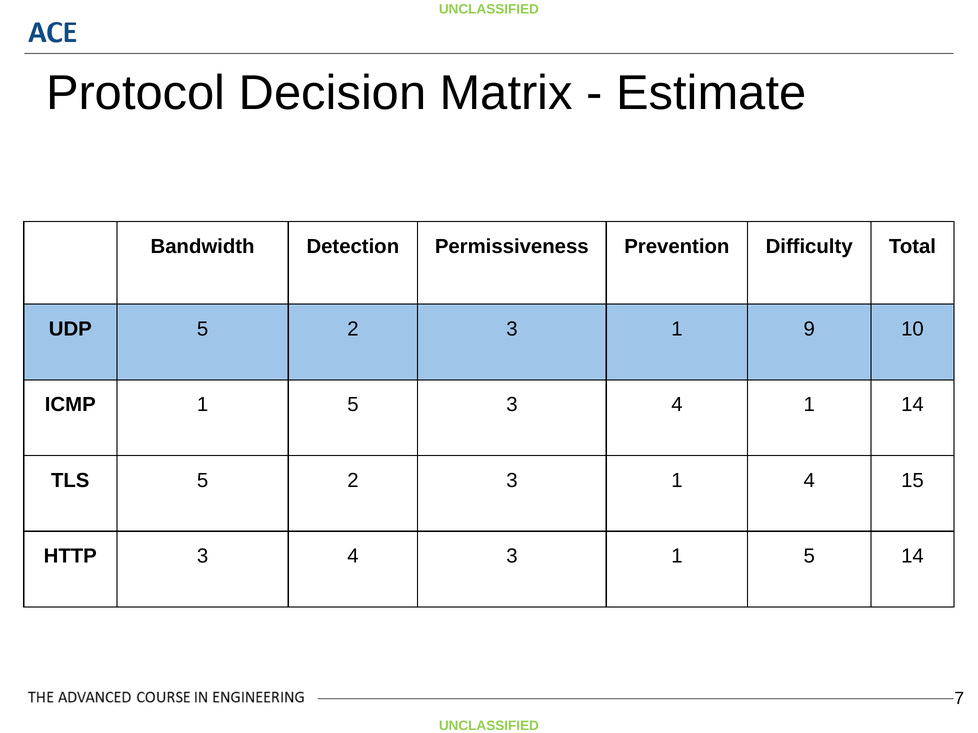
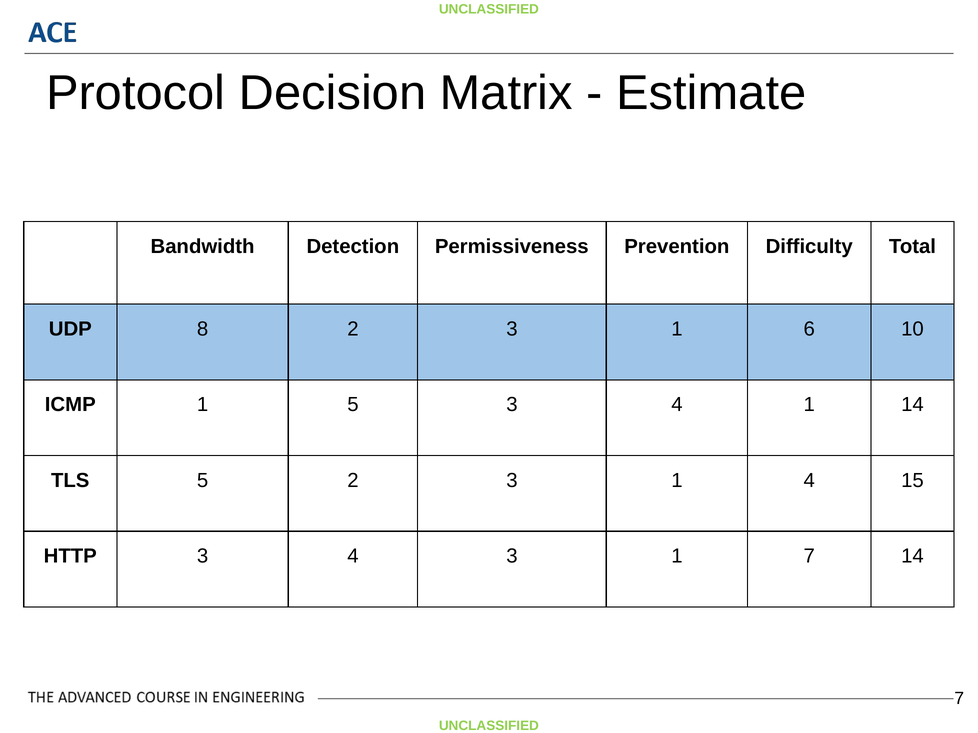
UDP 5: 5 -> 8 (203, 329)
9: 9 -> 6 (809, 329)
3 1 5: 5 -> 7 (809, 556)
